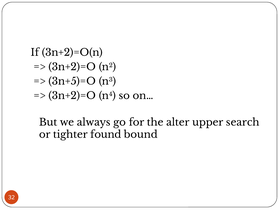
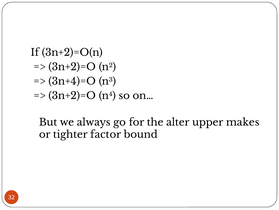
3n+5)=O: 3n+5)=O -> 3n+4)=O (72, 81)
search: search -> makes (243, 122)
found: found -> factor (106, 134)
